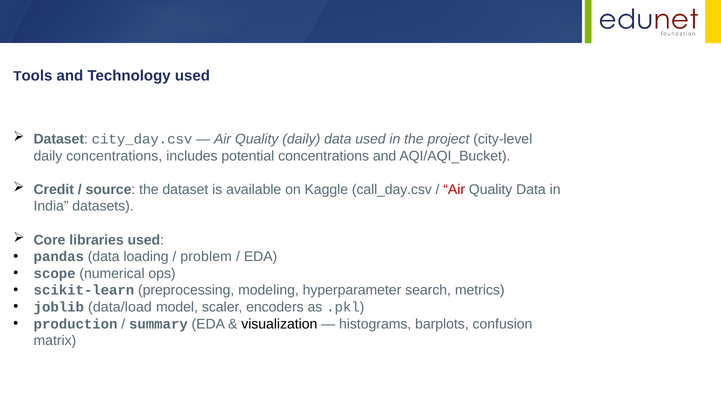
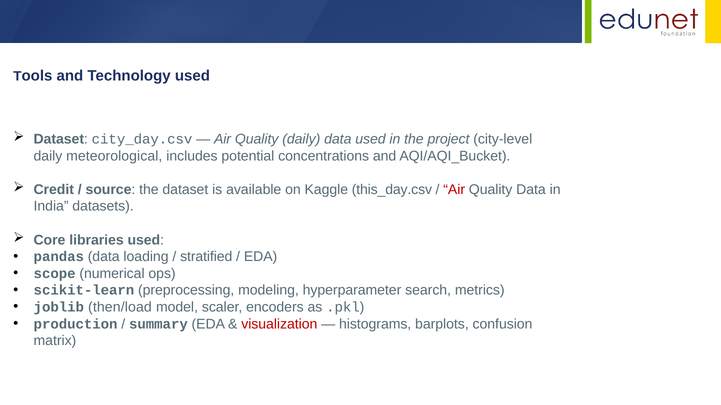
daily concentrations: concentrations -> meteorological (114, 156)
call_day.csv: call_day.csv -> this_day.csv (392, 190)
problem: problem -> stratified (206, 257)
data/load: data/load -> then/load (120, 308)
visualization colour: black -> red (279, 324)
